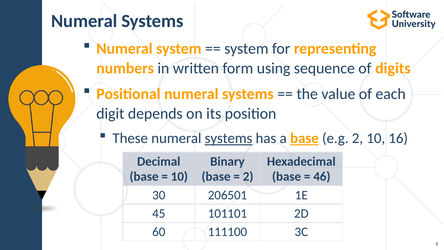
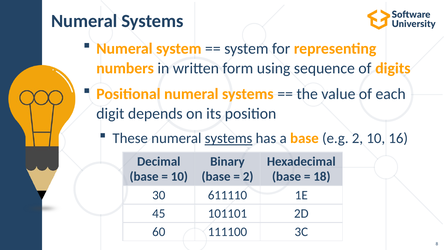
base underline: present -> none (304, 138)
46: 46 -> 18 (322, 177)
206501: 206501 -> 611110 (227, 195)
